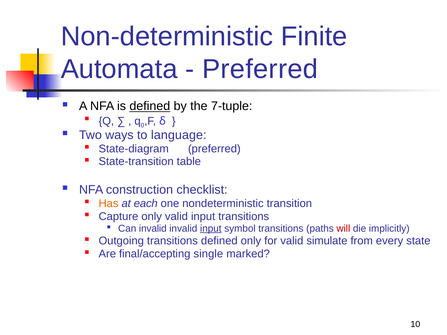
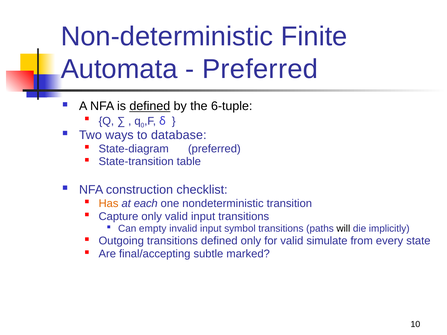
7-tuple: 7-tuple -> 6-tuple (232, 106)
language: language -> database (179, 135)
Can invalid: invalid -> empty (153, 229)
input underline: present -> none (211, 229)
will colour: red -> black (343, 229)
single: single -> subtle (208, 254)
